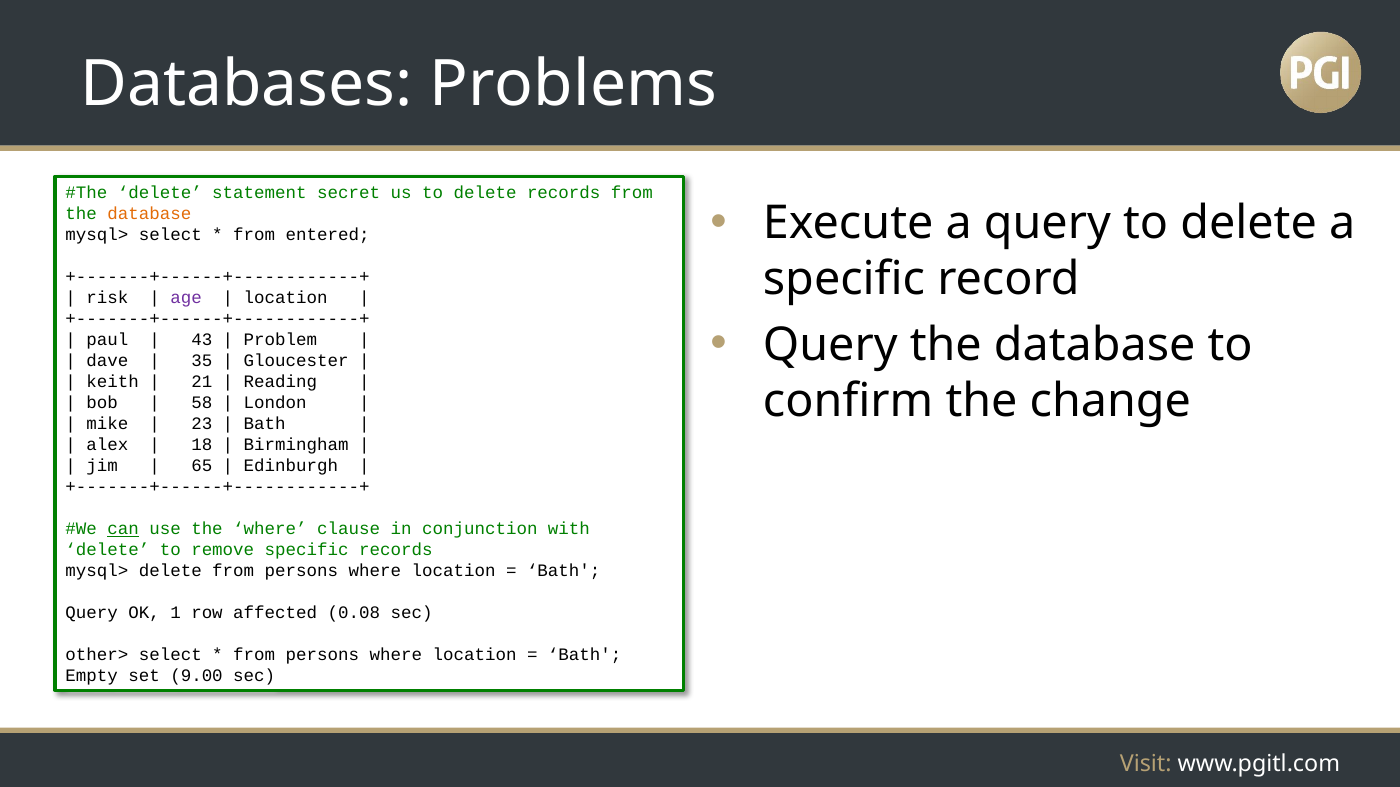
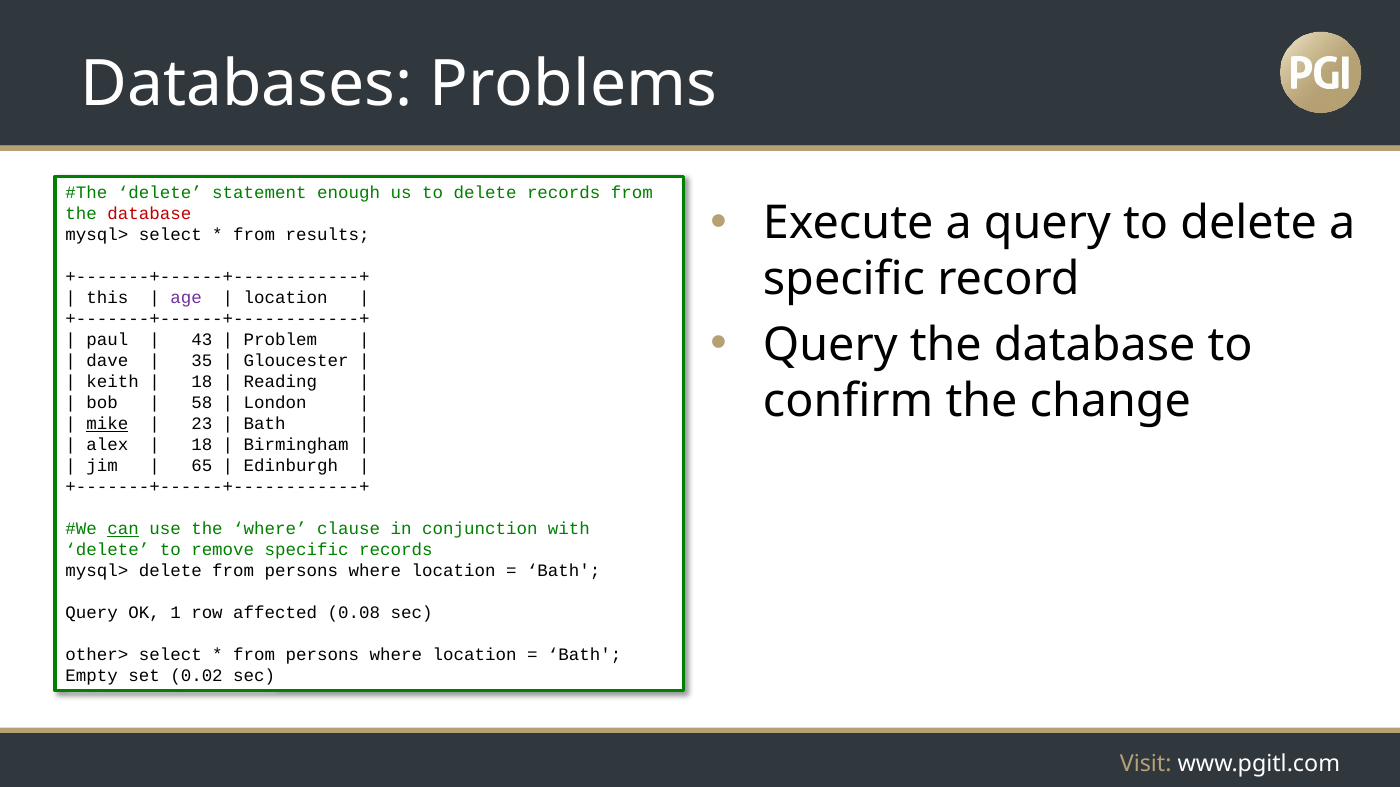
secret: secret -> enough (349, 193)
database colour: orange -> red (149, 214)
entered: entered -> results (328, 235)
risk: risk -> this (107, 298)
21: 21 -> 18 (202, 382)
mike underline: none -> present (107, 424)
9.00: 9.00 -> 0.02 (197, 676)
